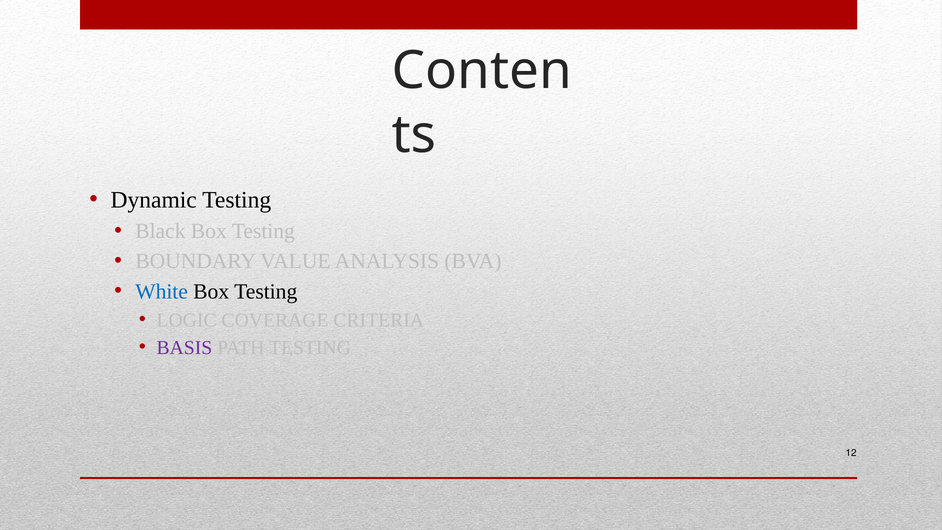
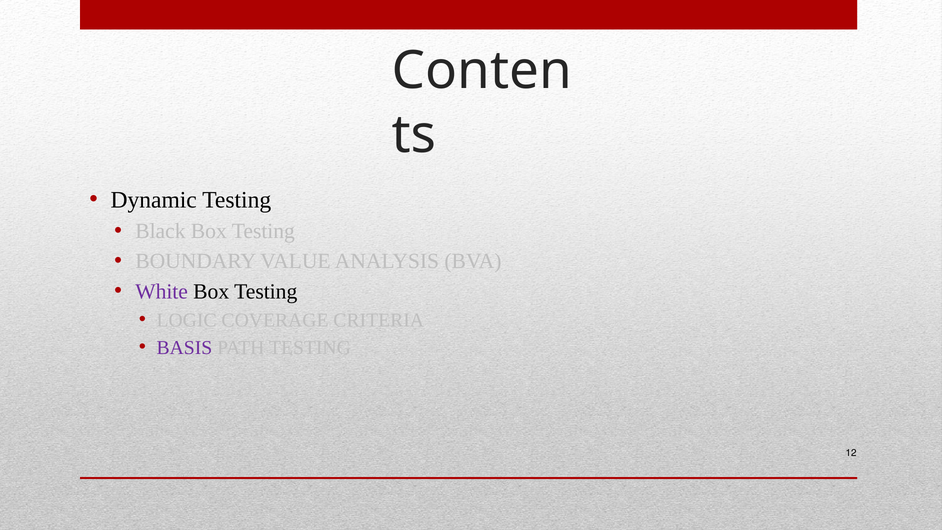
White colour: blue -> purple (162, 291)
